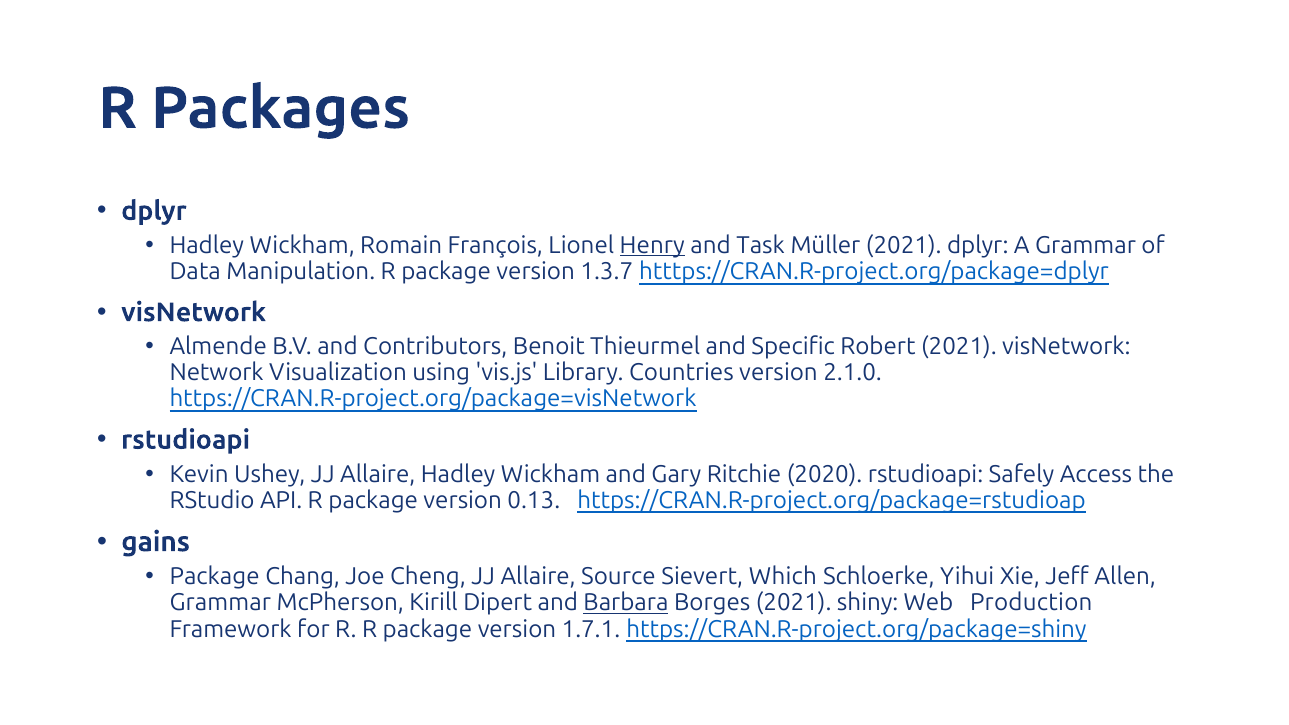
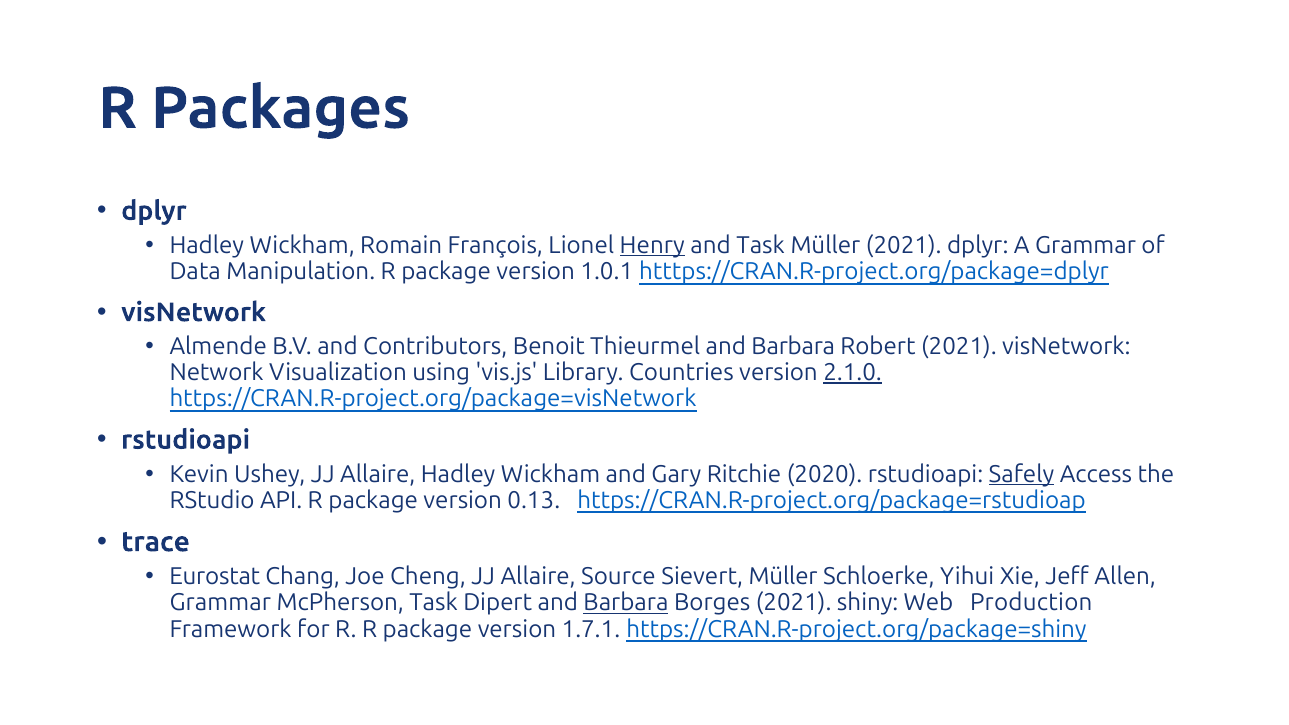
1.3.7: 1.3.7 -> 1.0.1 (607, 271)
Thieurmel and Specific: Specific -> Barbara (793, 347)
2.1.0 underline: none -> present (853, 373)
Safely underline: none -> present (1021, 474)
gains: gains -> trace (156, 542)
Package: Package -> Eurostat (215, 577)
Sievert Which: Which -> Müller (783, 577)
McPherson Kirill: Kirill -> Task (434, 603)
